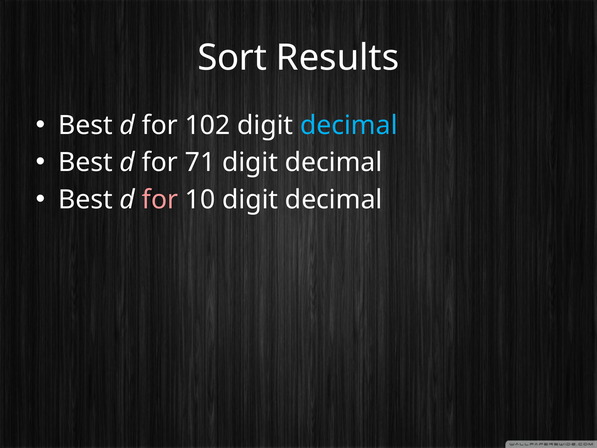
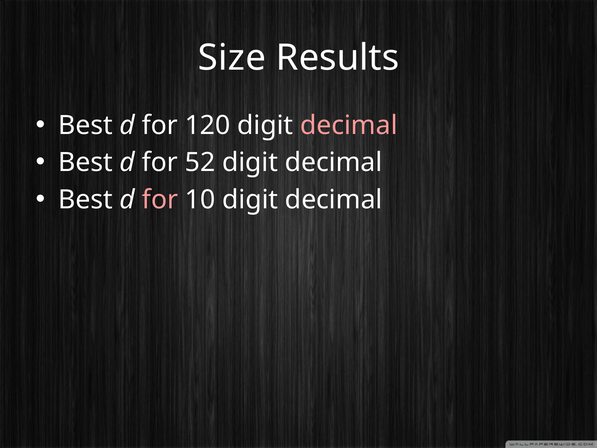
Sort: Sort -> Size (232, 58)
102: 102 -> 120 (208, 125)
decimal colour: light blue -> pink (349, 125)
71: 71 -> 52 (200, 162)
